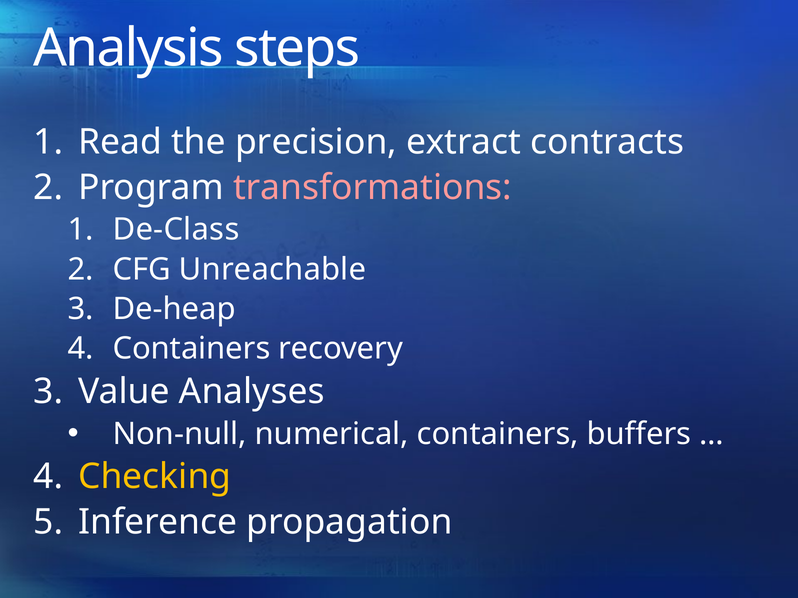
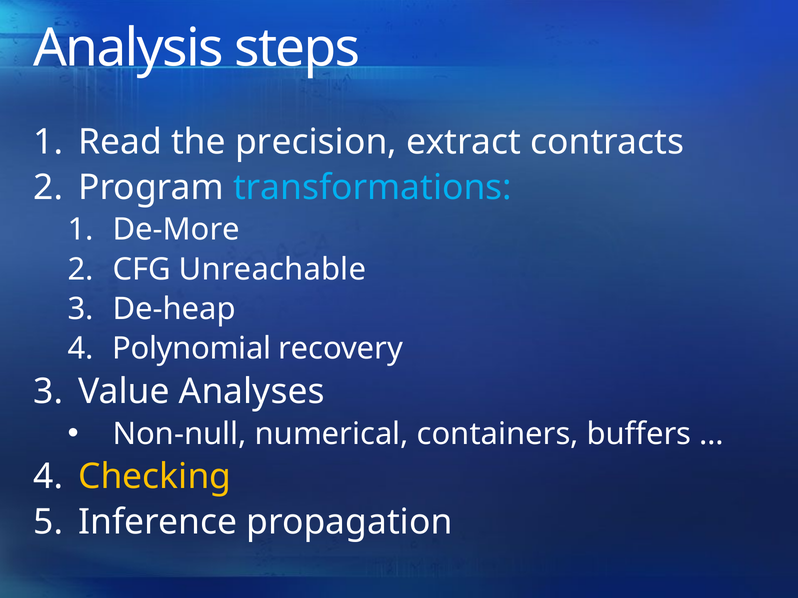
transformations colour: pink -> light blue (372, 188)
De-Class: De-Class -> De-More (176, 230)
Containers: Containers -> Polynomial (192, 349)
